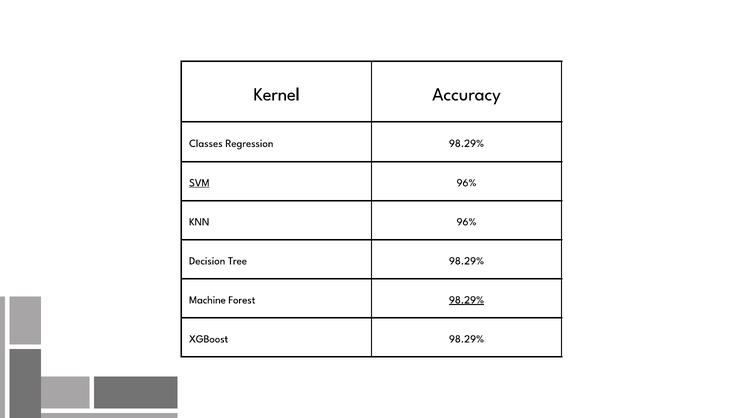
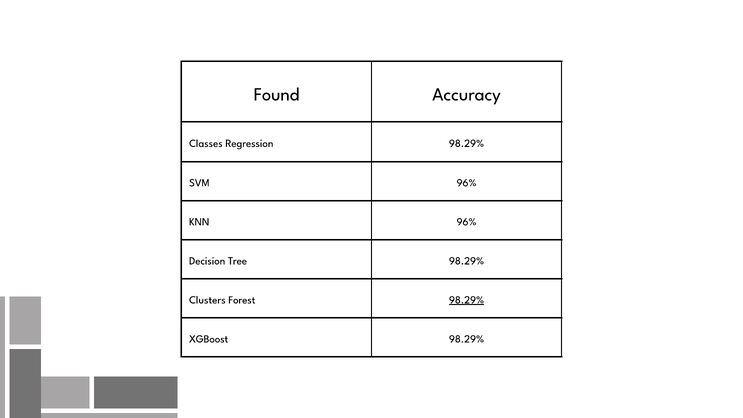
Kernel: Kernel -> Found (277, 94)
SVM underline: present -> none (199, 183)
Machine: Machine -> Clusters (207, 300)
